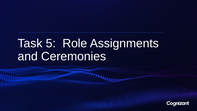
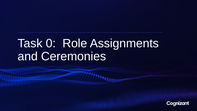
5: 5 -> 0 (51, 43)
